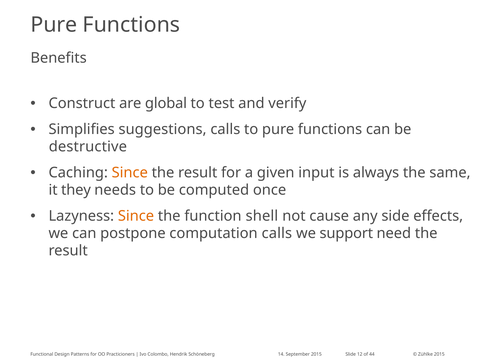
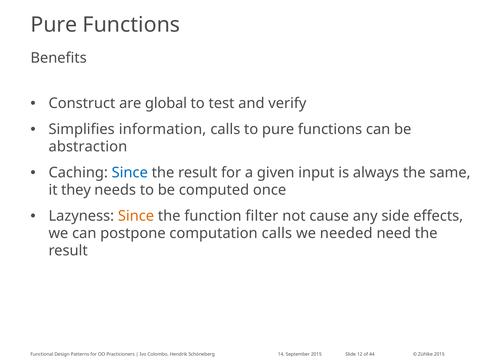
suggestions: suggestions -> information (163, 129)
destructive: destructive -> abstraction (88, 146)
Since colour: orange -> blue (130, 173)
shell: shell -> filter (262, 216)
support: support -> needed (346, 233)
